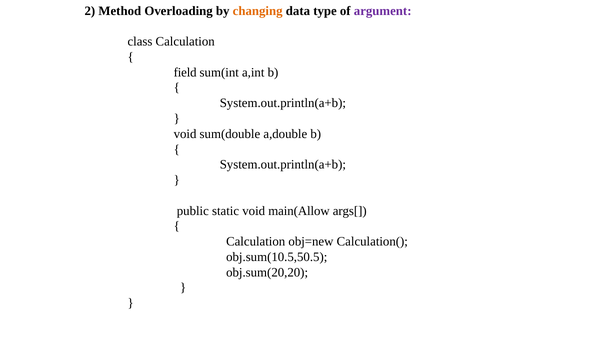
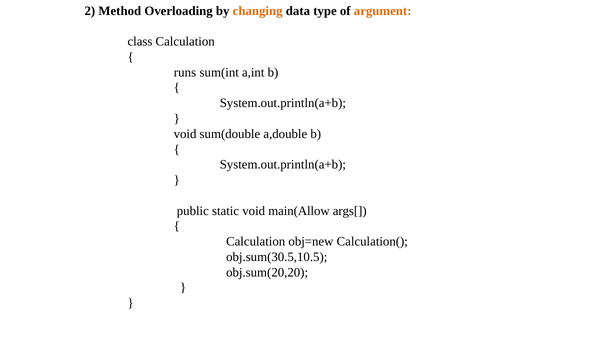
argument colour: purple -> orange (383, 11)
field: field -> runs (185, 72)
obj.sum(10.5,50.5: obj.sum(10.5,50.5 -> obj.sum(30.5,10.5 (277, 257)
